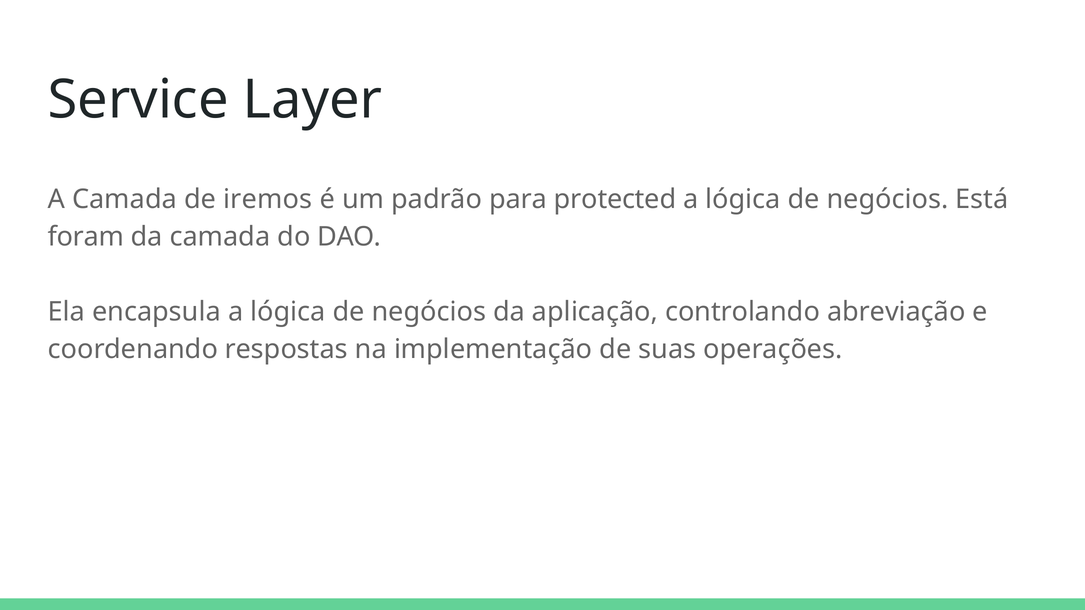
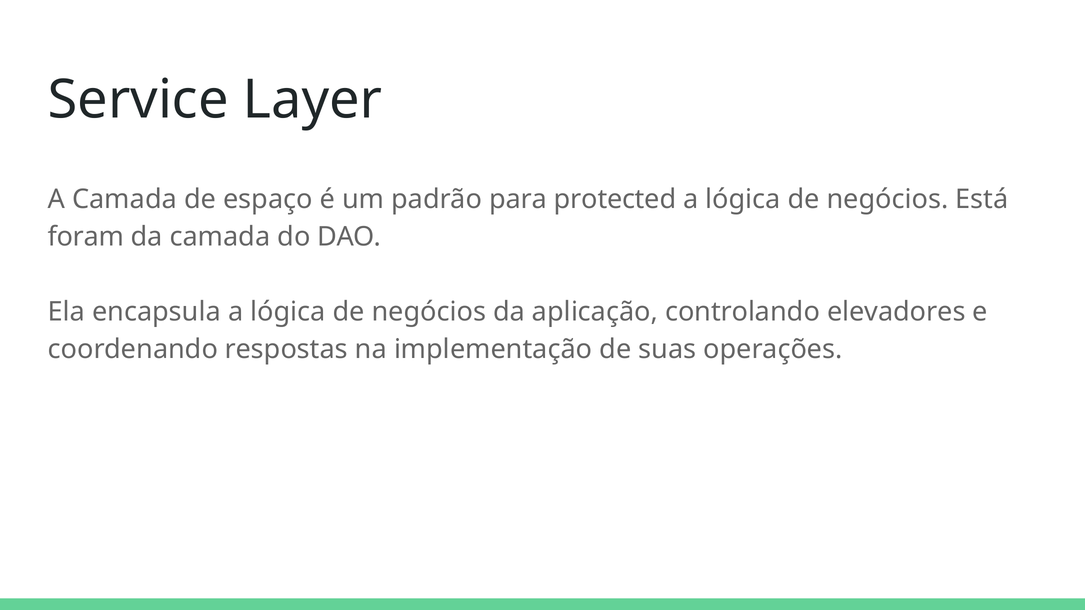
iremos: iremos -> espaço (268, 200)
abreviação: abreviação -> elevadores (896, 312)
